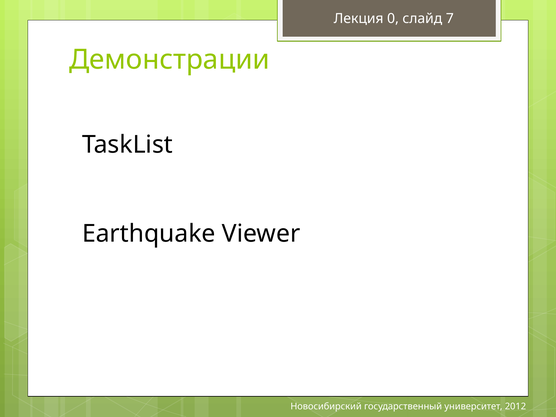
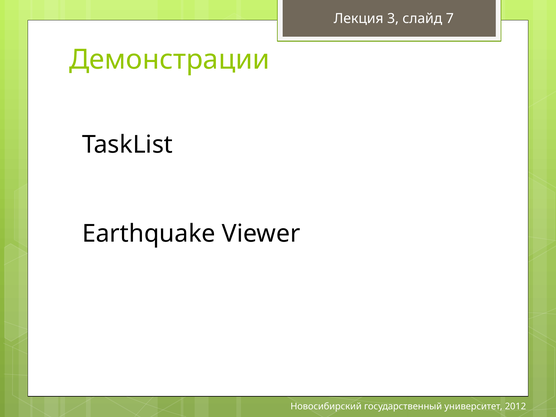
0: 0 -> 3 (393, 19)
